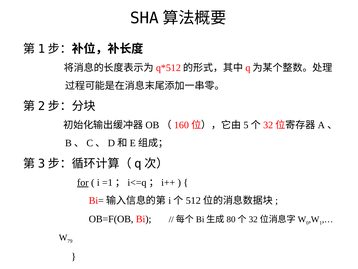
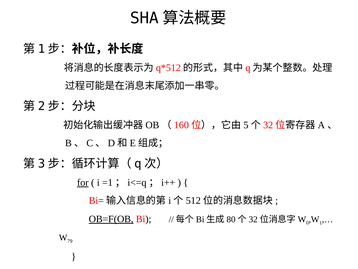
OB=F(OB underline: none -> present (111, 219)
